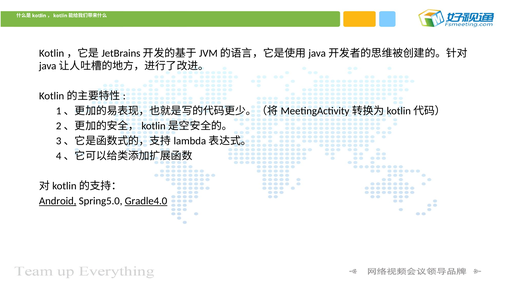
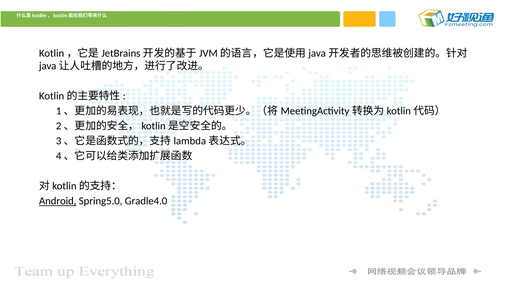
Gradle4.0 underline: present -> none (146, 201)
